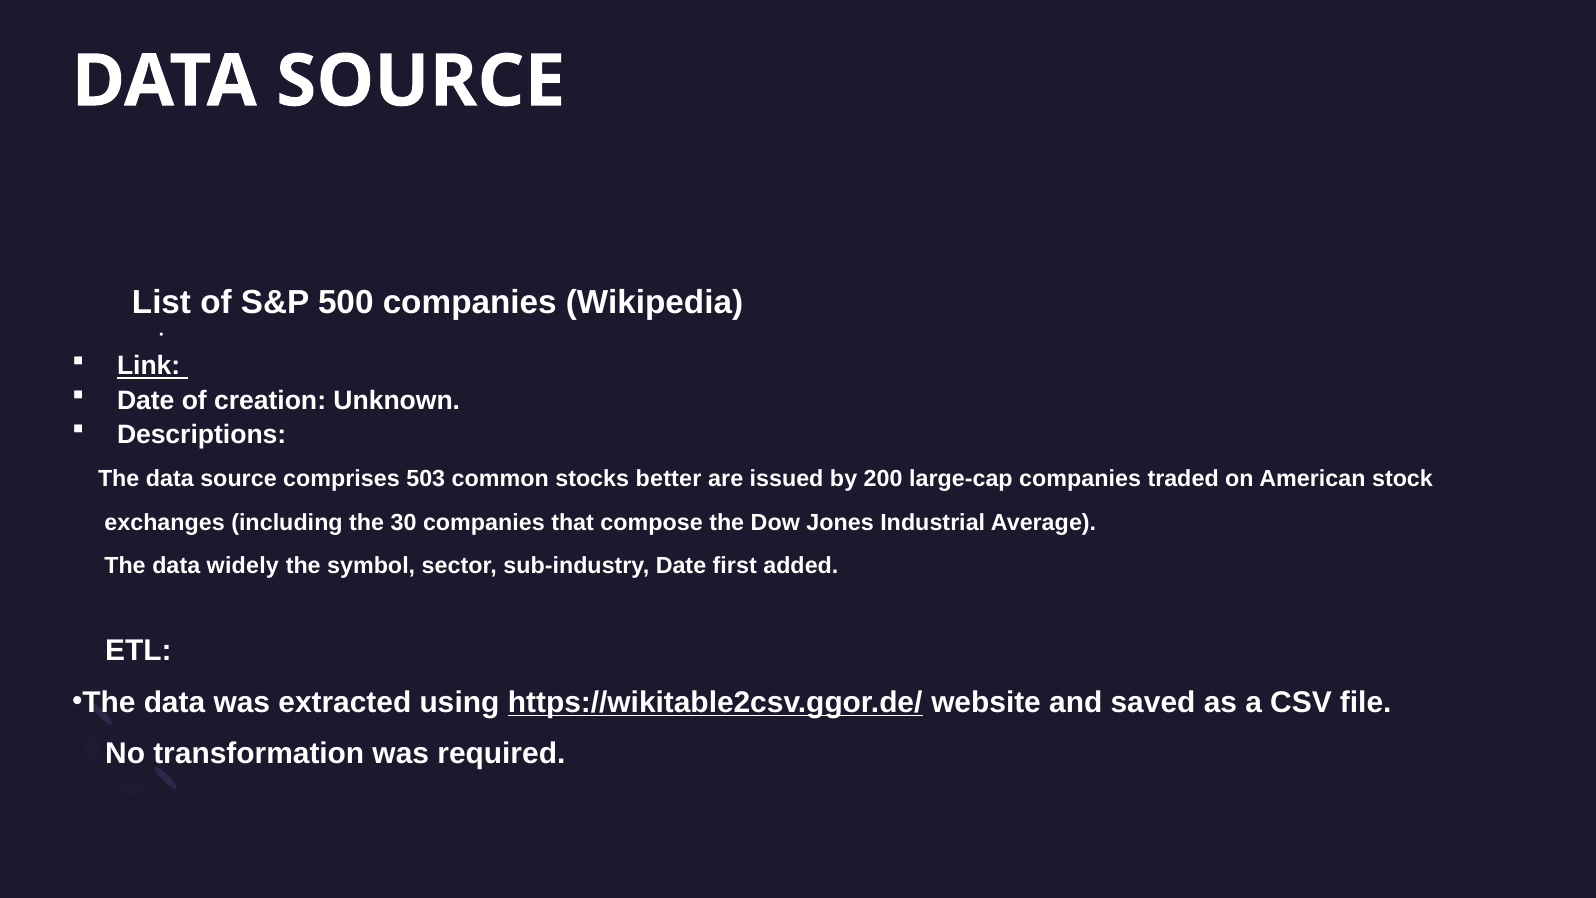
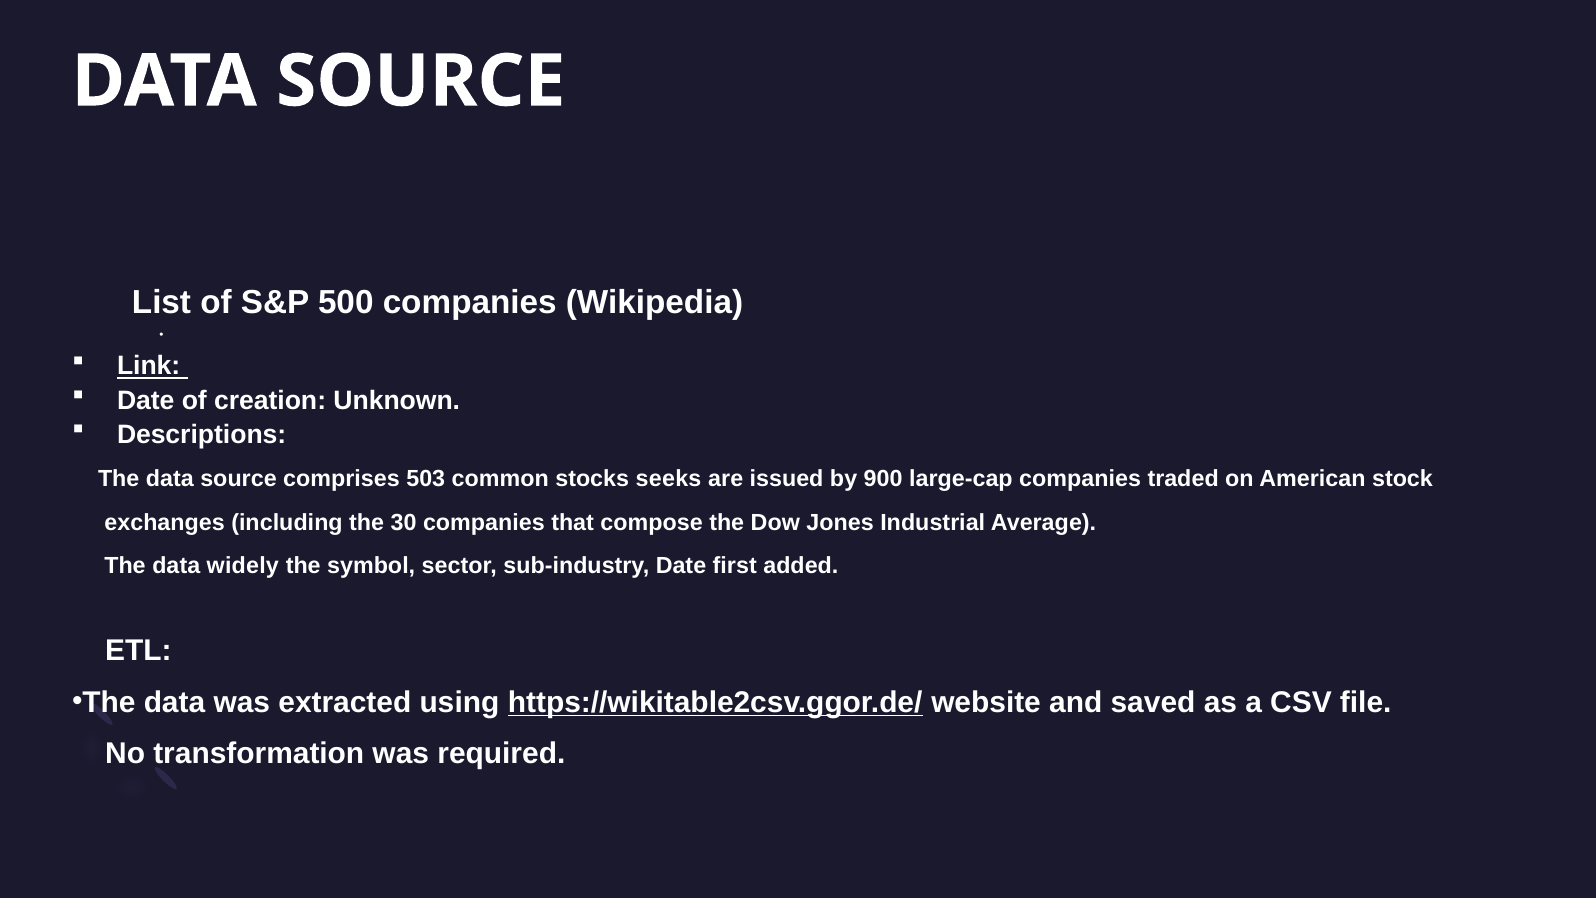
better: better -> seeks (669, 479)
200: 200 -> 900 (883, 479)
